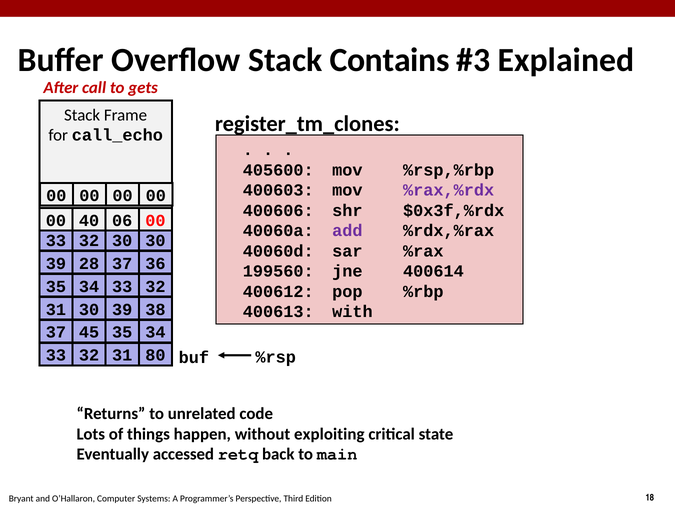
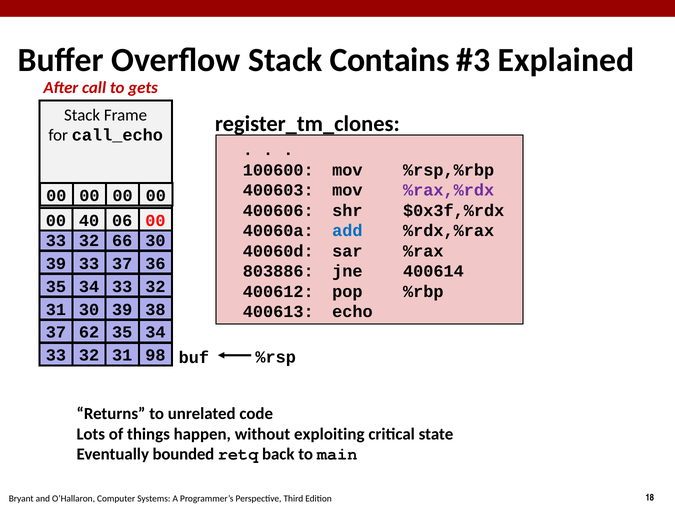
405600: 405600 -> 100600 (278, 170)
add colour: purple -> blue (347, 231)
32 30: 30 -> 66 (122, 241)
39 28: 28 -> 33 (89, 264)
199560: 199560 -> 803886 (278, 271)
with: with -> echo (352, 312)
45: 45 -> 62 (89, 333)
80: 80 -> 98 (155, 356)
accessed: accessed -> bounded (183, 454)
